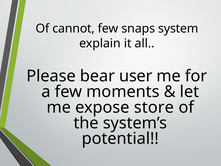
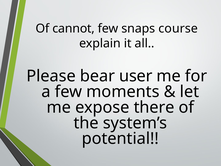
system: system -> course (178, 28)
store: store -> there (154, 107)
